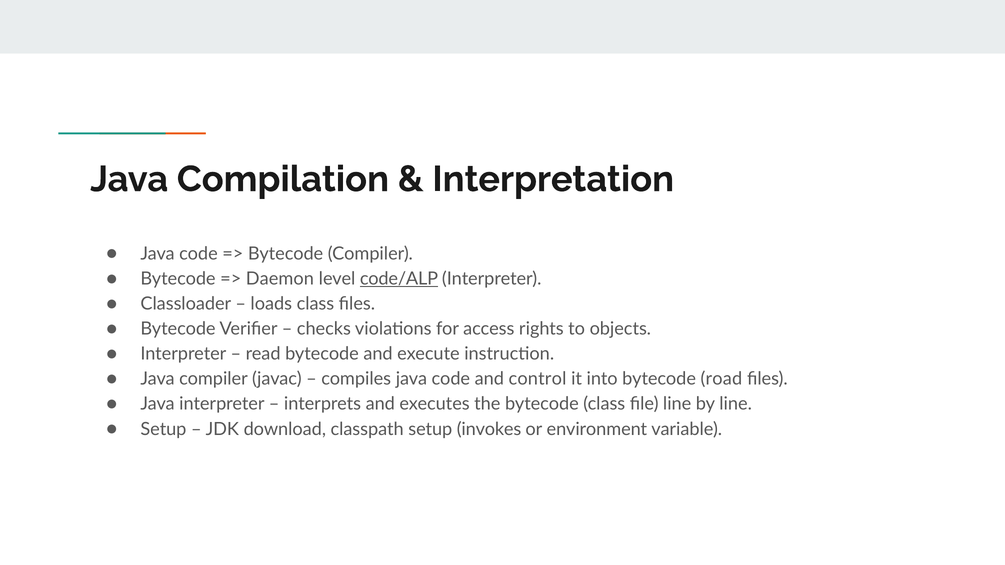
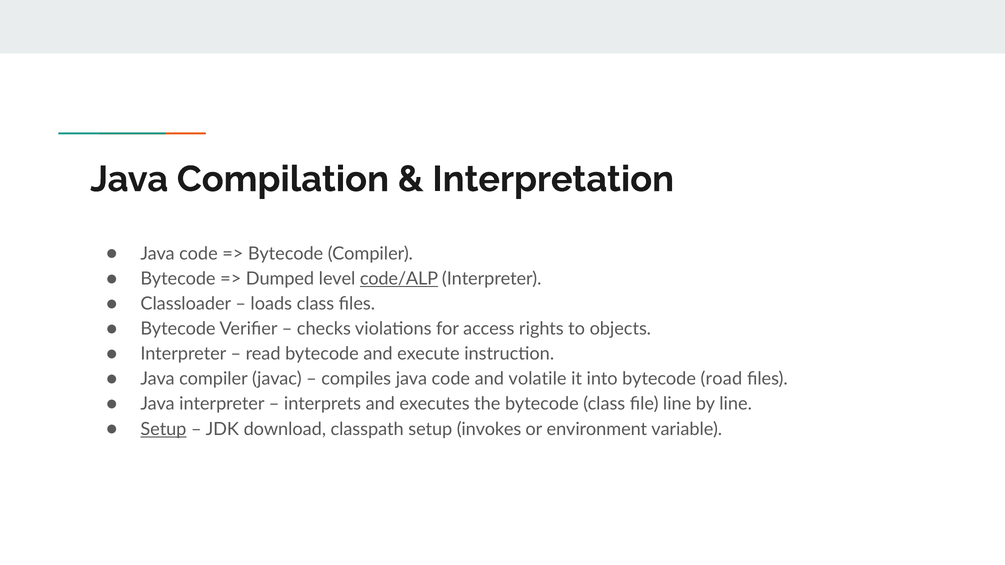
Daemon: Daemon -> Dumped (280, 279)
control: control -> volatile (538, 379)
Setup underline: none -> present (163, 429)
